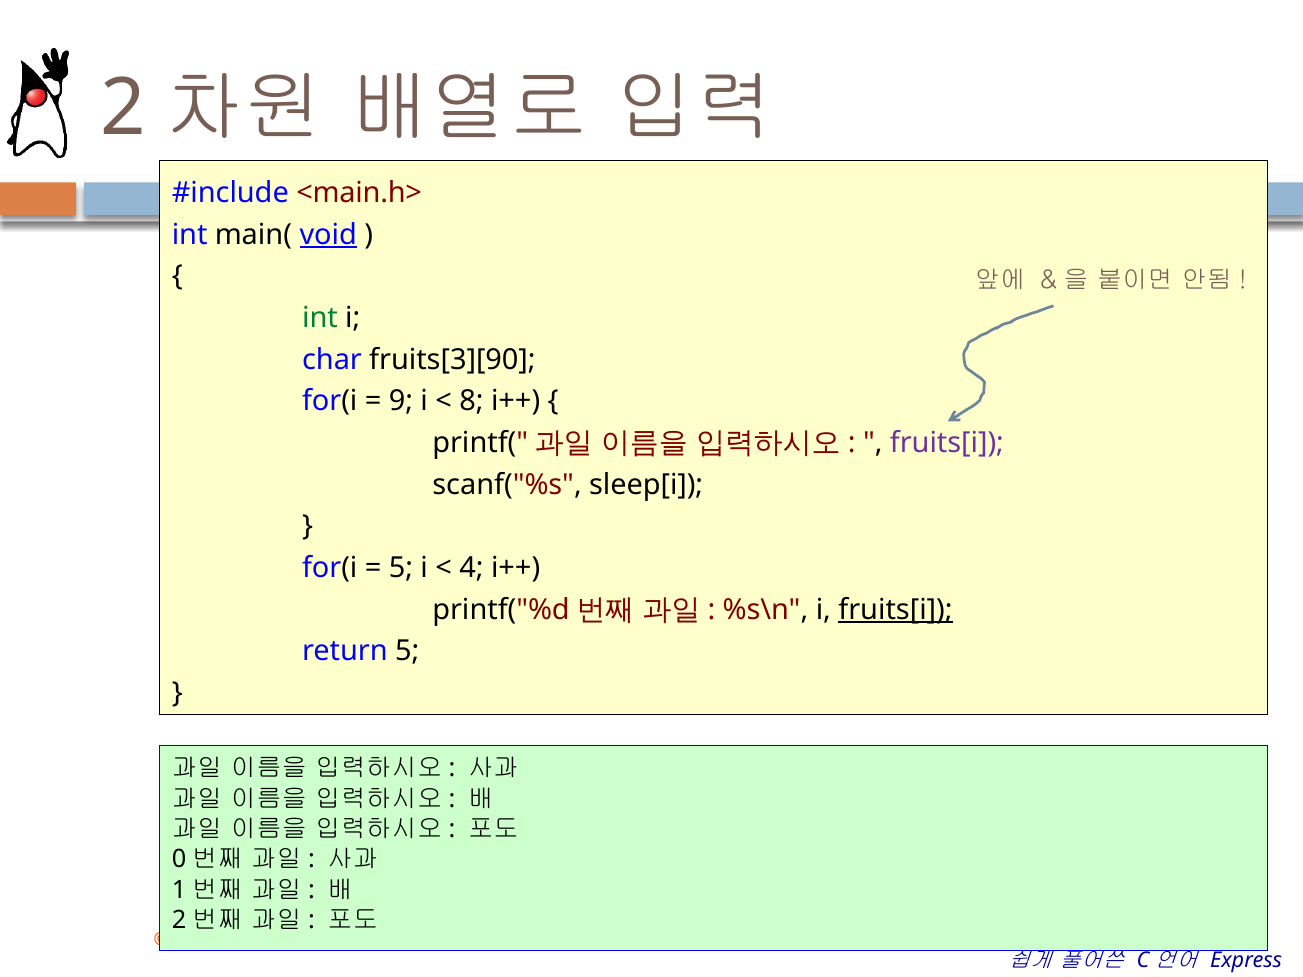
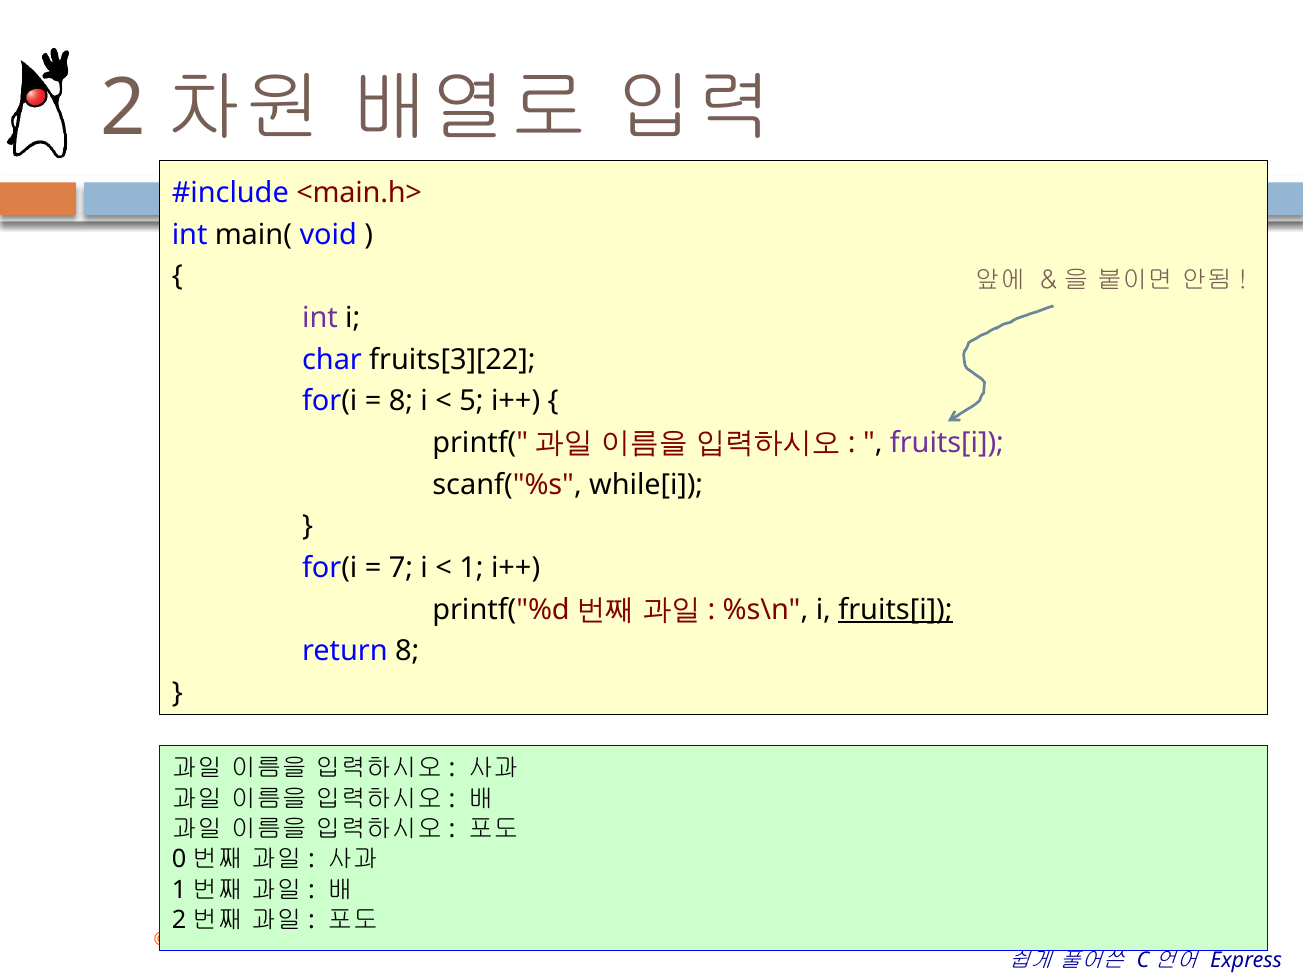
void underline: present -> none (328, 235)
int colour: green -> purple (320, 318)
fruits[3][90: fruits[3][90 -> fruits[3][22 (452, 360)
9: 9 -> 8 (401, 401)
8: 8 -> 5 (472, 401)
sleep[i: sleep[i -> while[i (646, 485)
5: 5 -> 7 (401, 568)
4: 4 -> 1 (472, 568)
return 5: 5 -> 8 (407, 651)
